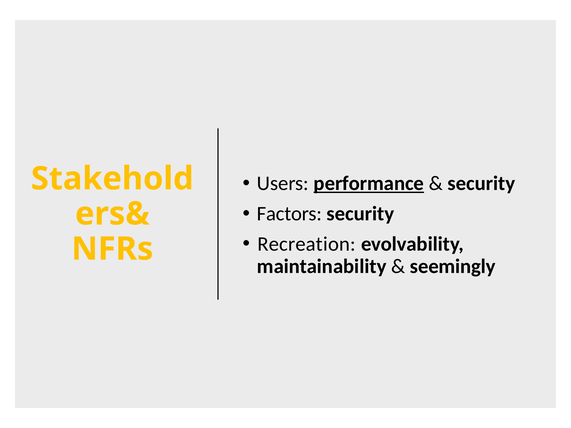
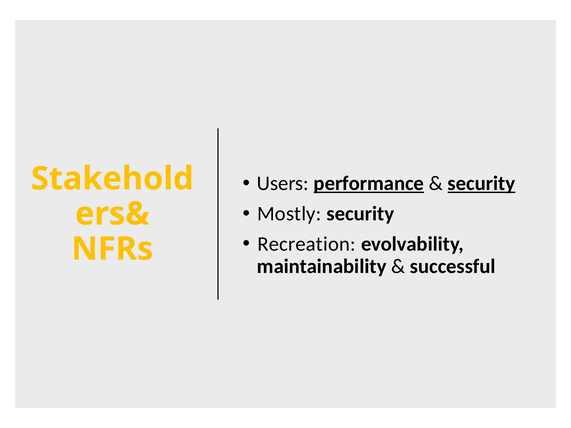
security underline: none -> present (481, 184)
Factors: Factors -> Mostly (289, 214)
seemingly: seemingly -> successful (453, 266)
